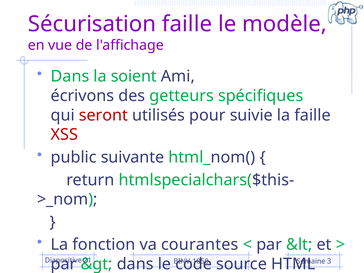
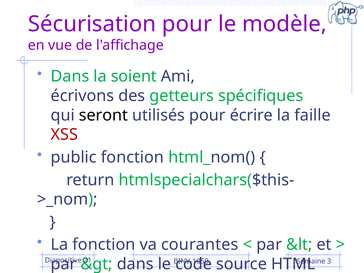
Sécurisation faille: faille -> pour (187, 24)
seront colour: red -> black (103, 115)
suivie: suivie -> écrire (251, 115)
public suivante: suivante -> fonction (132, 157)
